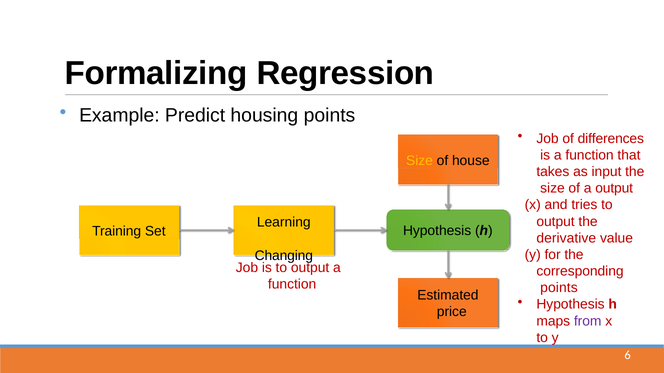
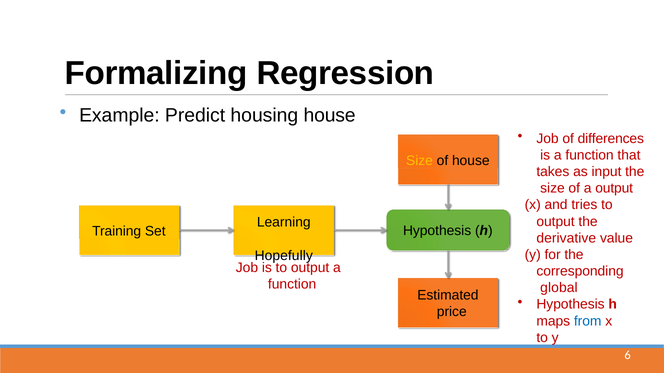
housing points: points -> house (330, 115)
Changing: Changing -> Hopefully (284, 256)
points: points -> global (559, 288)
from colour: purple -> blue (588, 321)
